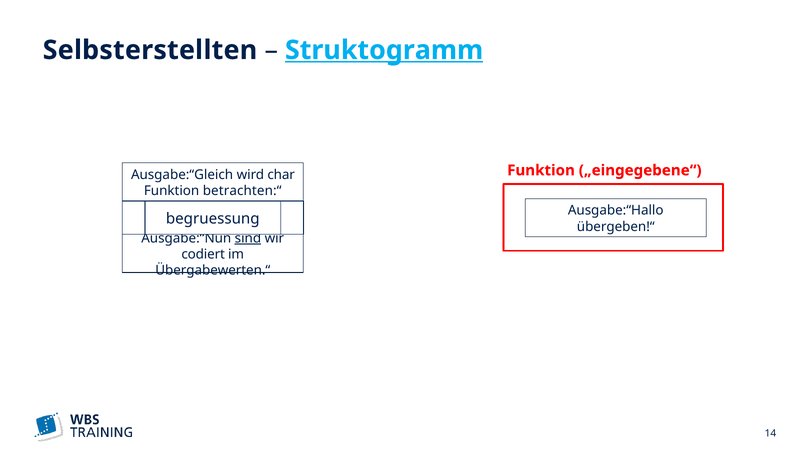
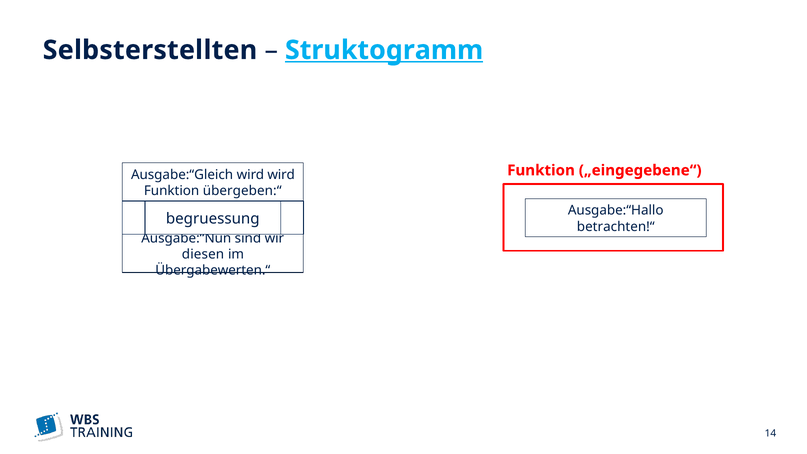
wird char: char -> wird (281, 175)
betrachten:“: betrachten:“ -> übergeben:“ (242, 191)
übergeben!“: übergeben!“ -> betrachten!“ (616, 227)
sind underline: present -> none (248, 238)
codiert: codiert -> diesen (203, 254)
